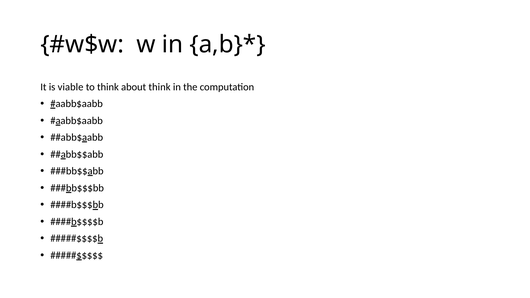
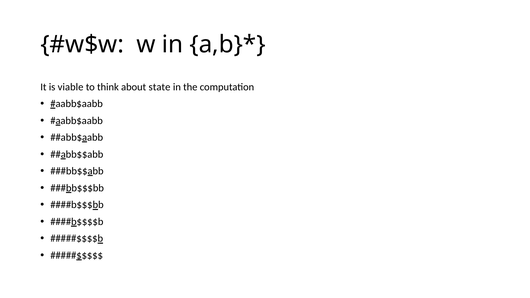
about think: think -> state (160, 87)
